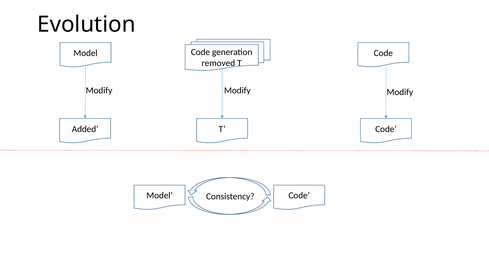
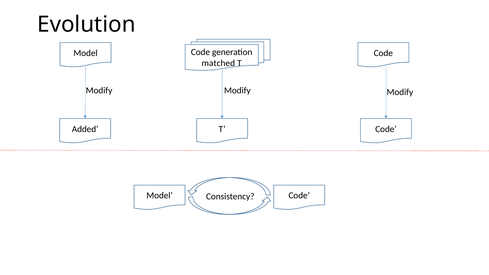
removed: removed -> matched (218, 63)
